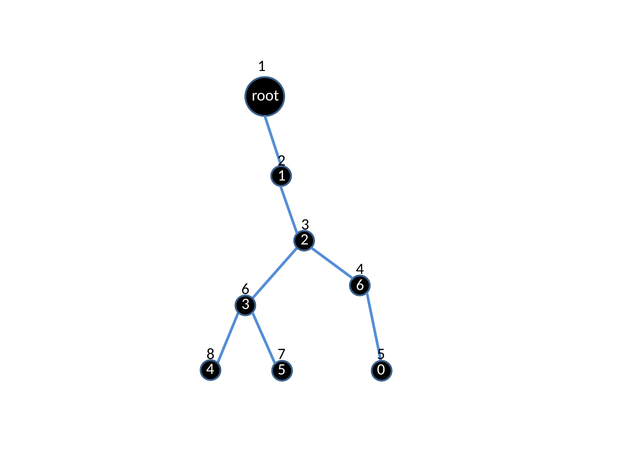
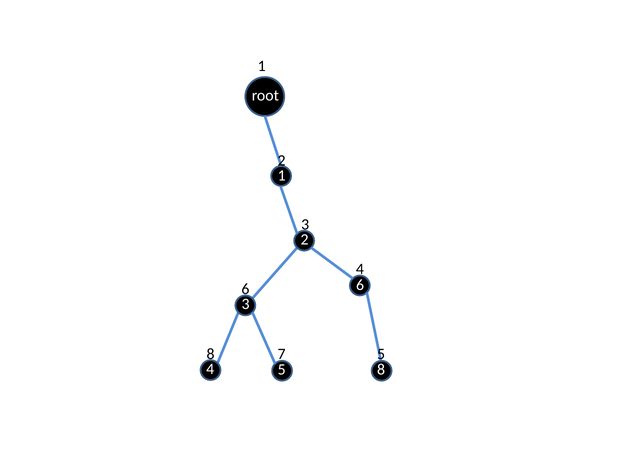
4 0: 0 -> 8 (381, 369)
